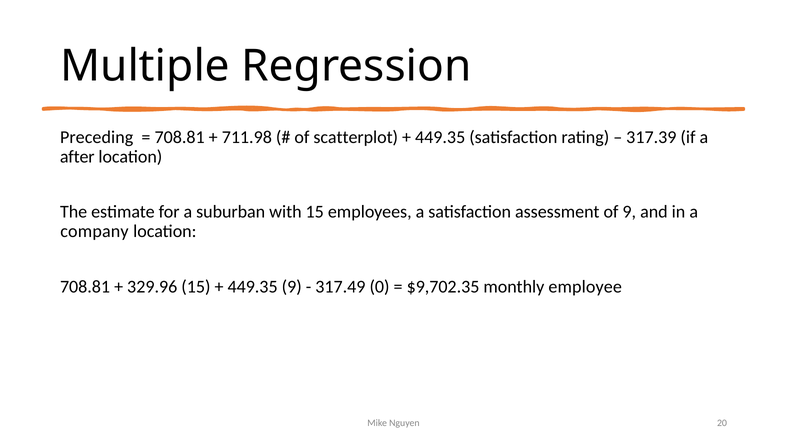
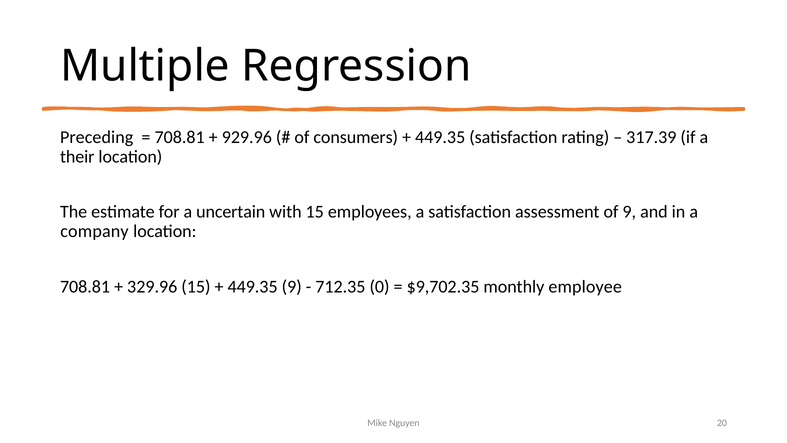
711.98: 711.98 -> 929.96 (247, 137)
scatterplot: scatterplot -> consumers (356, 137)
after: after -> their (77, 157)
suburban: suburban -> uncertain (231, 212)
317.49: 317.49 -> 712.35 (340, 287)
